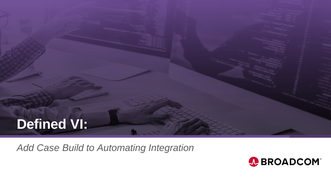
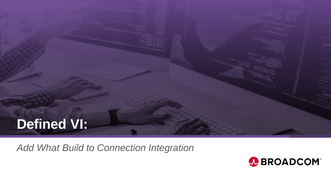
Case: Case -> What (48, 148)
Automating: Automating -> Connection (121, 148)
